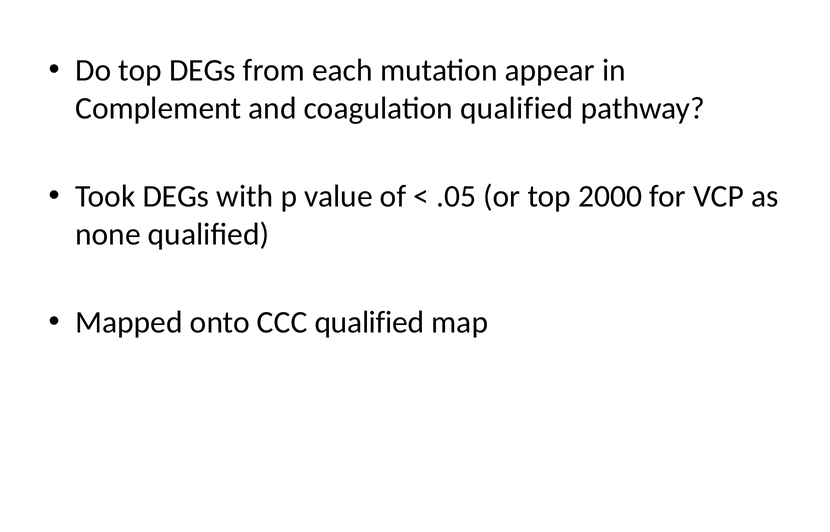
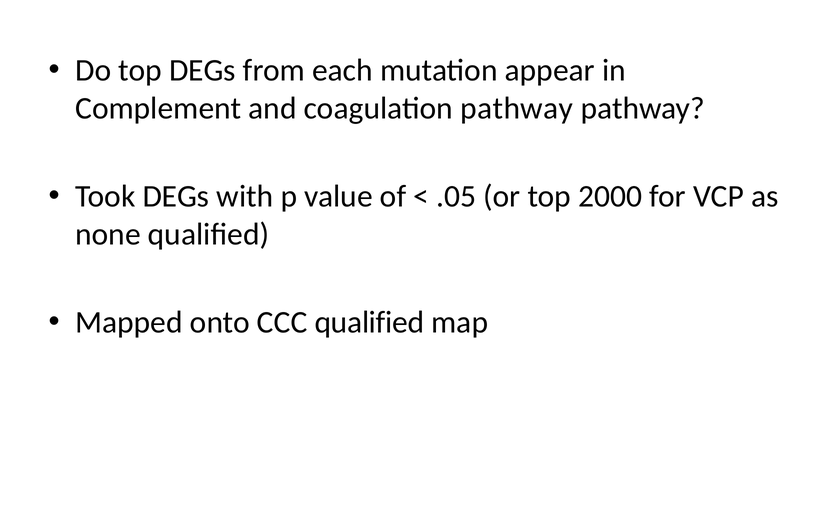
coagulation qualified: qualified -> pathway (517, 108)
